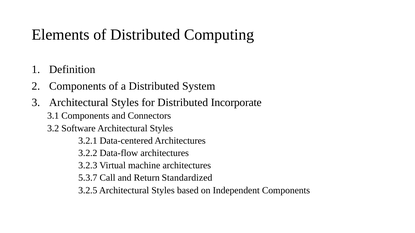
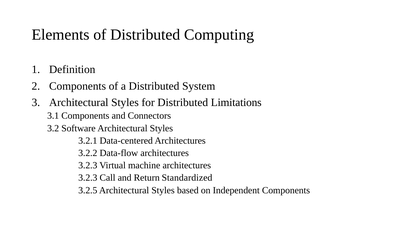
Incorporate: Incorporate -> Limitations (236, 103)
5.3.7: 5.3.7 -> 3.2.3 (88, 178)
